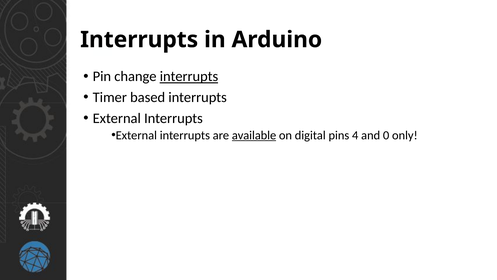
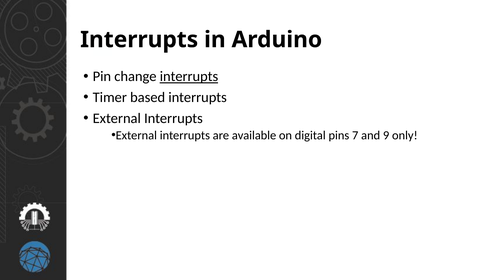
available underline: present -> none (254, 135)
4: 4 -> 7 (355, 135)
0: 0 -> 9 (386, 135)
